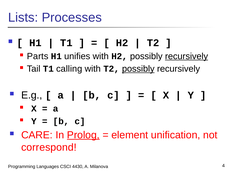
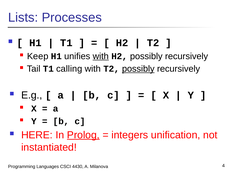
Parts: Parts -> Keep (38, 56)
with underline: none -> present (101, 56)
recursively underline: present -> none (187, 56)
CARE: CARE -> HERE (37, 135)
element: element -> integers (130, 135)
correspond: correspond -> instantiated (49, 147)
